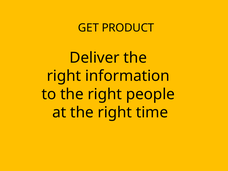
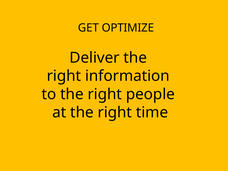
PRODUCT: PRODUCT -> OPTIMIZE (128, 28)
